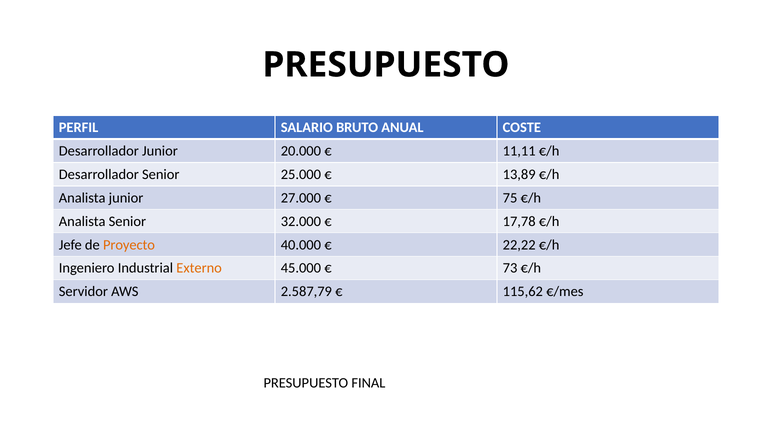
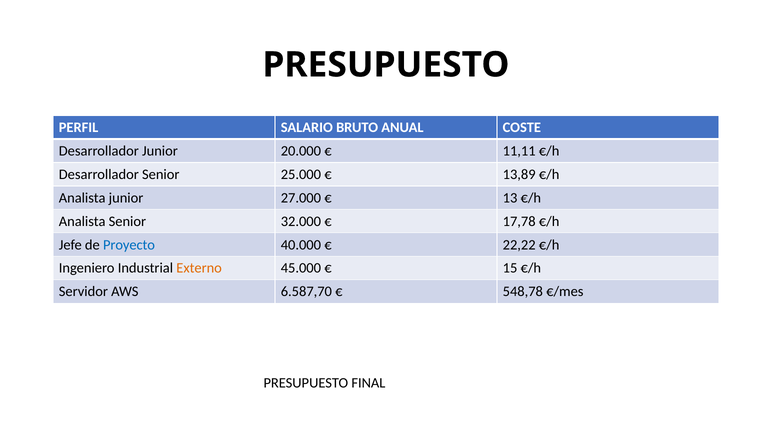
75: 75 -> 13 (510, 198)
Proyecto colour: orange -> blue (129, 245)
73: 73 -> 15 (510, 268)
2.587,79: 2.587,79 -> 6.587,70 (306, 292)
115,62: 115,62 -> 548,78 (523, 292)
